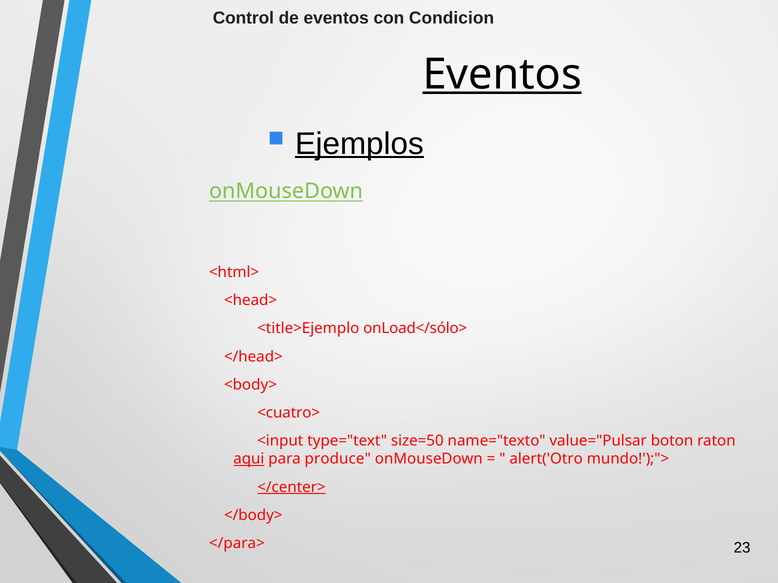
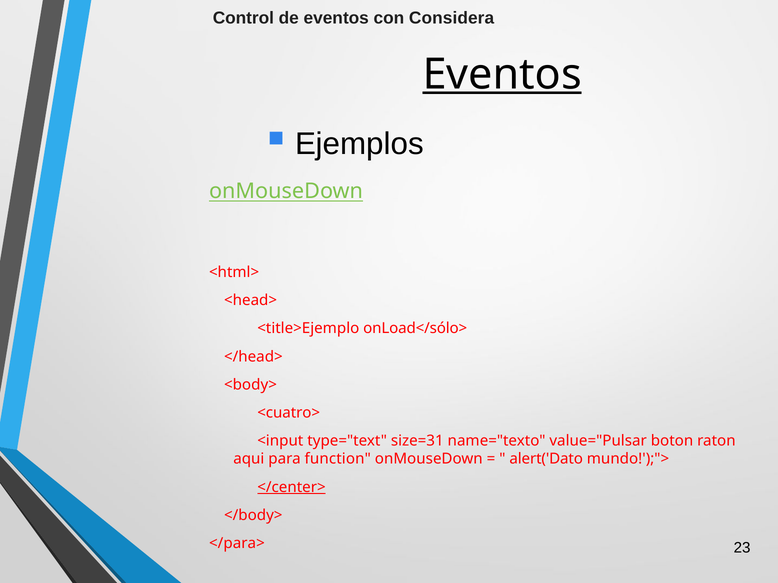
Condicion: Condicion -> Considera (452, 18)
Ejemplos underline: present -> none (359, 144)
size=50: size=50 -> size=31 (417, 441)
aqui underline: present -> none (249, 459)
produce: produce -> function (338, 459)
alert('Otro: alert('Otro -> alert('Dato (546, 459)
